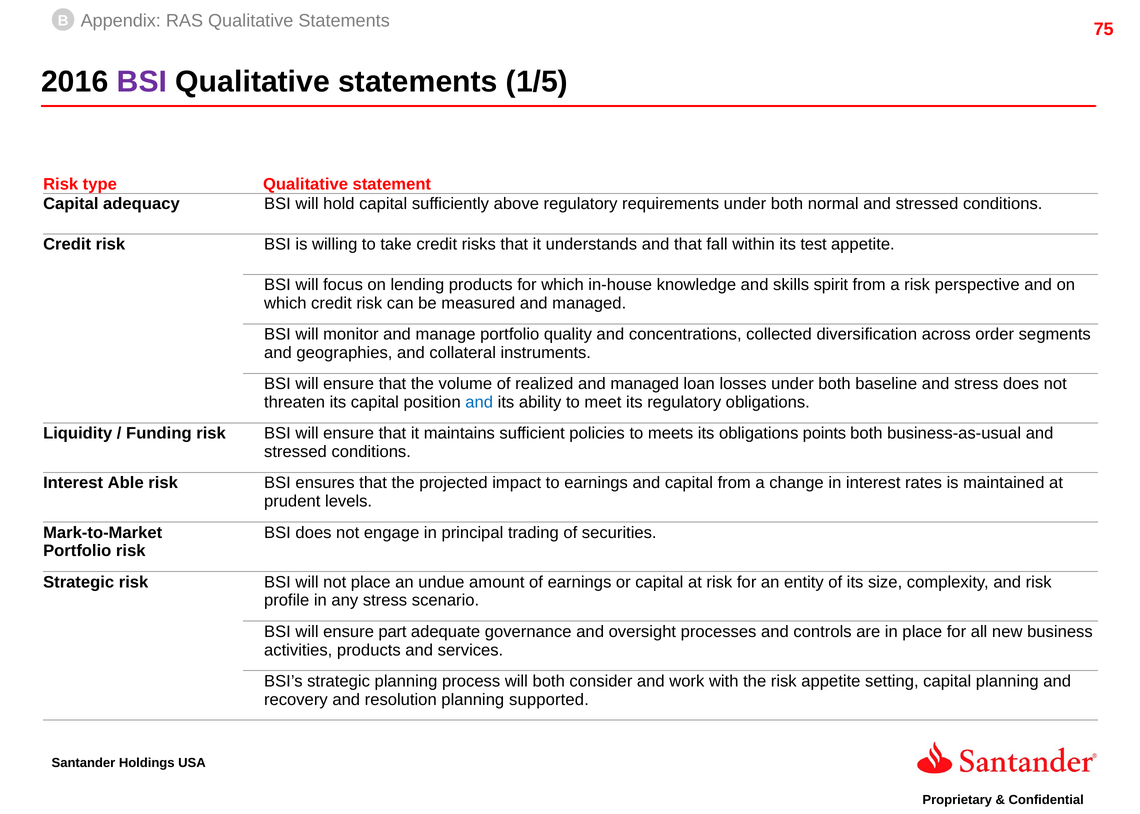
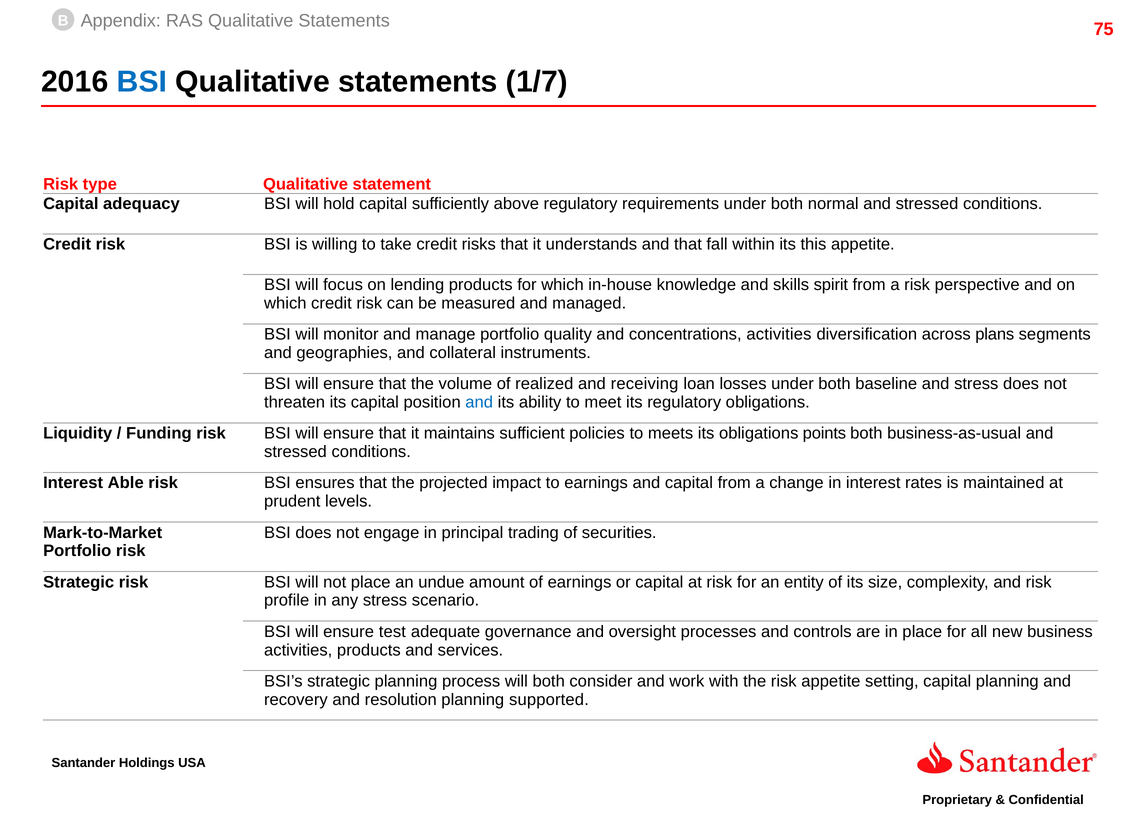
BSI colour: purple -> blue (142, 82)
1/5: 1/5 -> 1/7 (537, 82)
test: test -> this (813, 244)
concentrations collected: collected -> activities (779, 335)
order: order -> plans (995, 335)
realized and managed: managed -> receiving (645, 384)
part: part -> test (392, 632)
